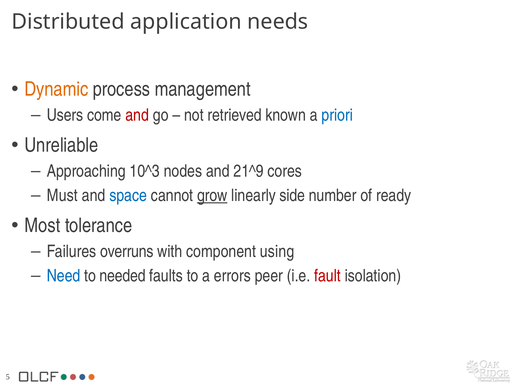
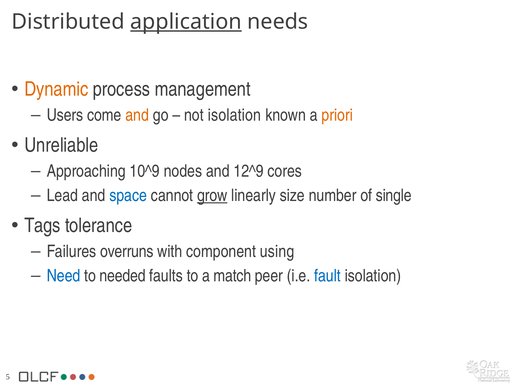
application underline: none -> present (186, 22)
and colour: red -> orange (137, 115)
not retrieved: retrieved -> isolation (235, 115)
priori colour: blue -> orange (337, 115)
10^3: 10^3 -> 10^9 (145, 171)
21^9: 21^9 -> 12^9 (249, 171)
Must: Must -> Lead (62, 195)
side: side -> size (292, 195)
ready: ready -> single (394, 195)
Most: Most -> Tags (42, 226)
errors: errors -> match (233, 276)
fault colour: red -> blue (328, 276)
